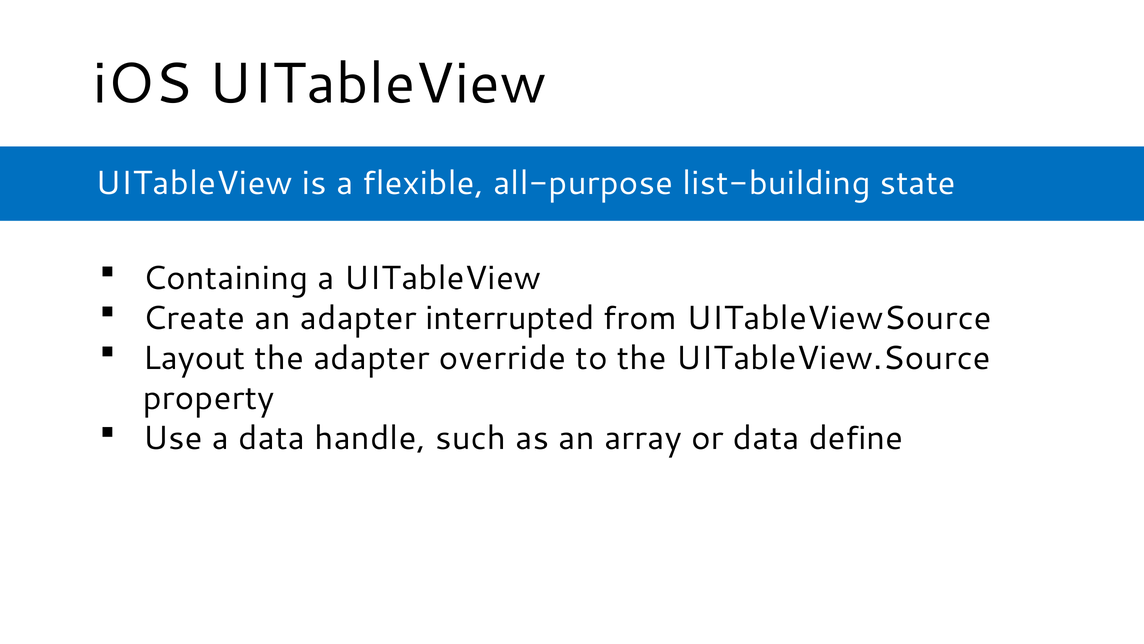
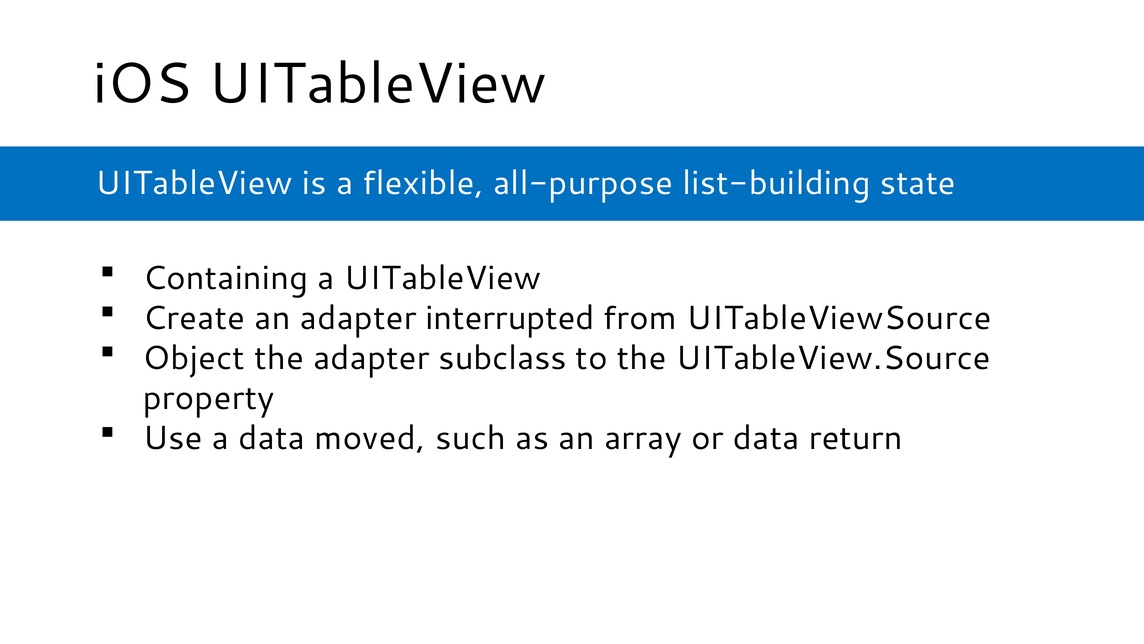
Layout: Layout -> Object (194, 358)
override: override -> subclass (503, 358)
handle: handle -> moved (370, 438)
define: define -> return (856, 438)
